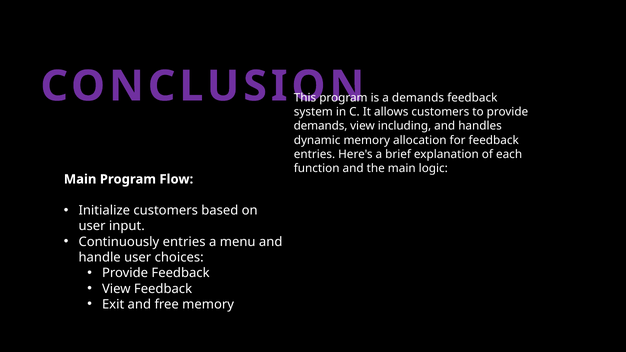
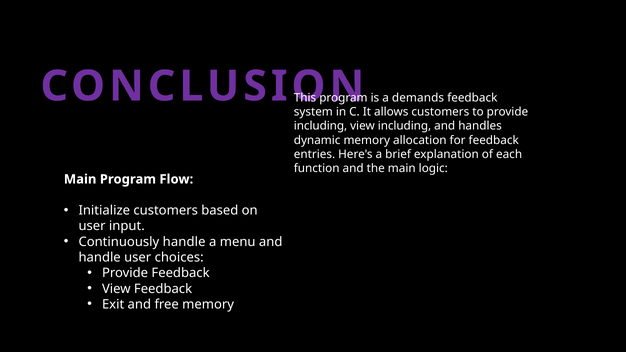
demands: demands -> including (321, 126)
Continuously entries: entries -> handle (184, 242)
